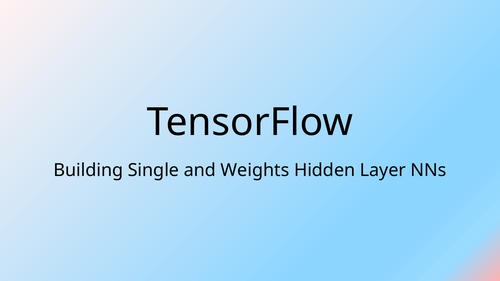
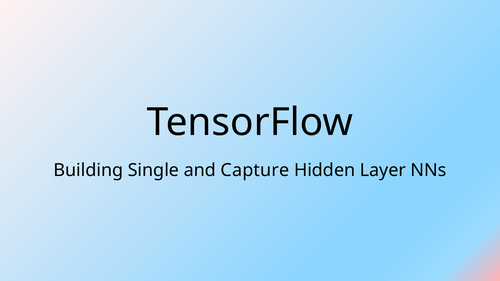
Weights: Weights -> Capture (255, 170)
